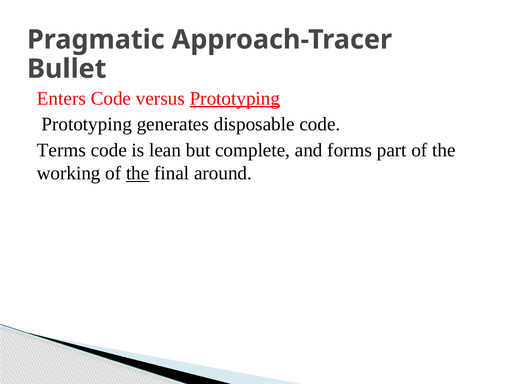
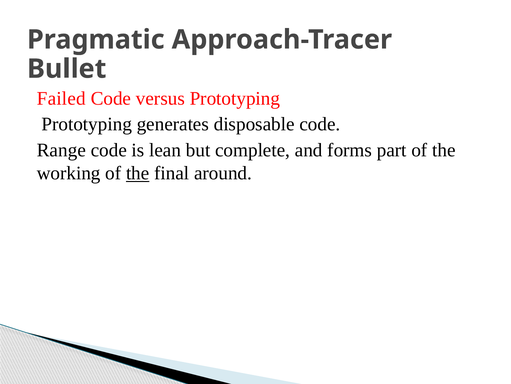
Enters: Enters -> Failed (61, 98)
Prototyping underline: present -> none (235, 98)
Terms: Terms -> Range (61, 150)
